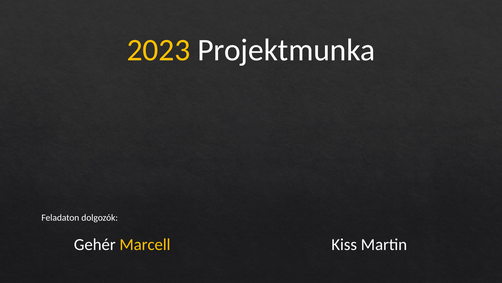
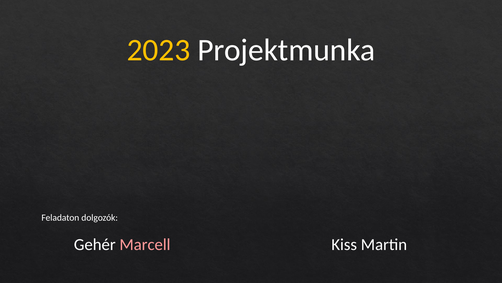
Marcell colour: yellow -> pink (145, 244)
